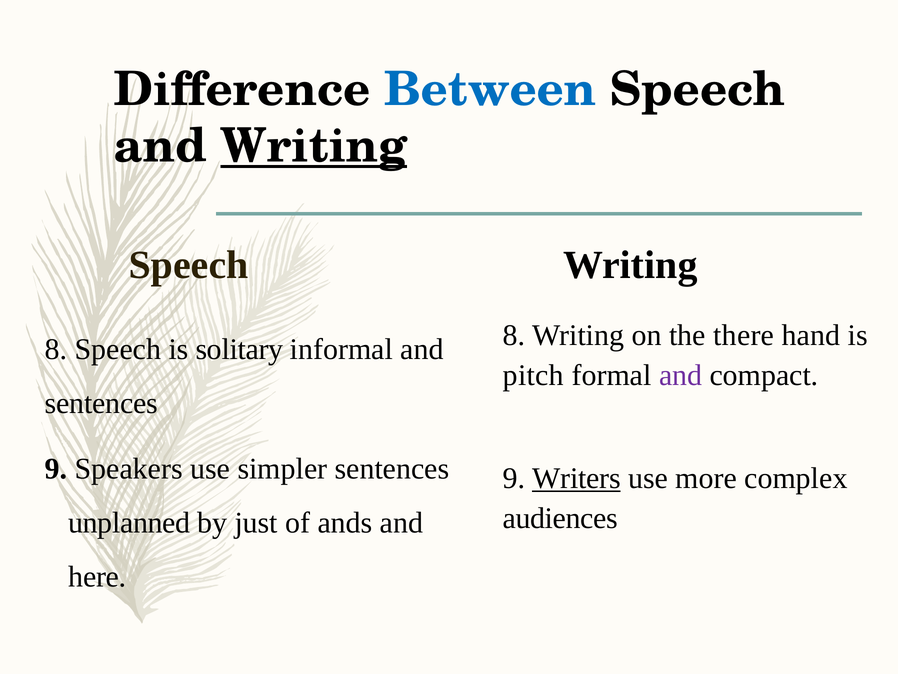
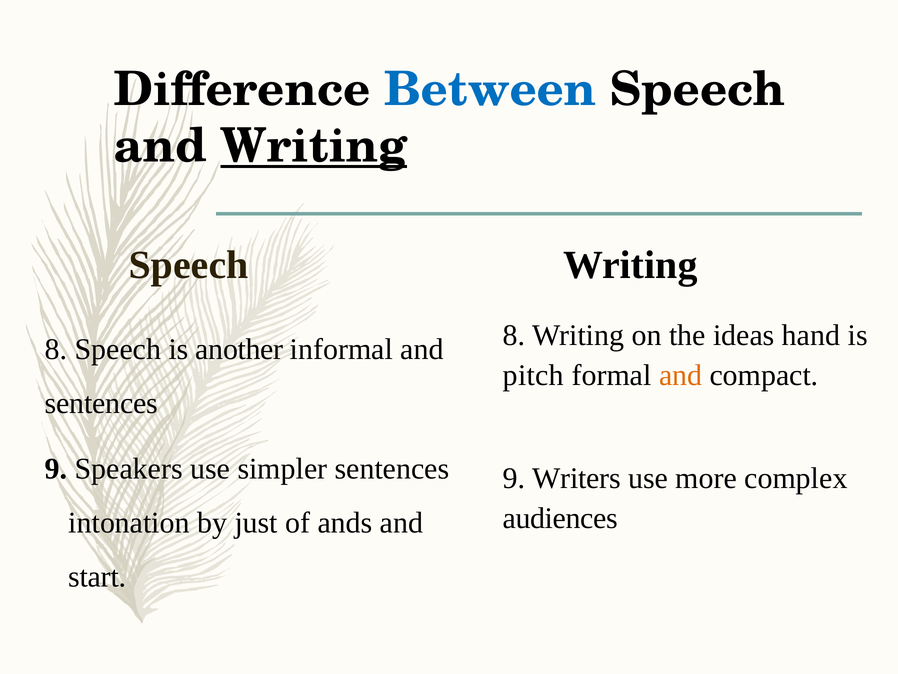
there: there -> ideas (744, 335)
solitary: solitary -> another (239, 349)
and colour: purple -> orange (681, 375)
Writers underline: present -> none (577, 478)
unplanned: unplanned -> intonation (129, 523)
here: here -> start (97, 576)
